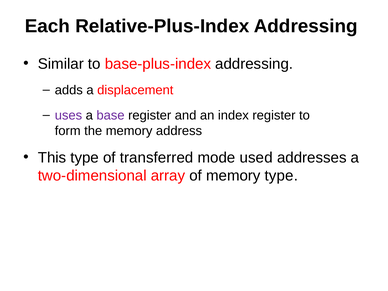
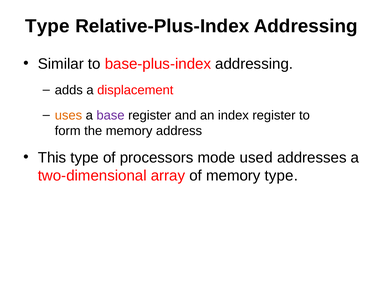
Each: Each -> Type (47, 26)
uses colour: purple -> orange (68, 115)
transferred: transferred -> processors (157, 158)
